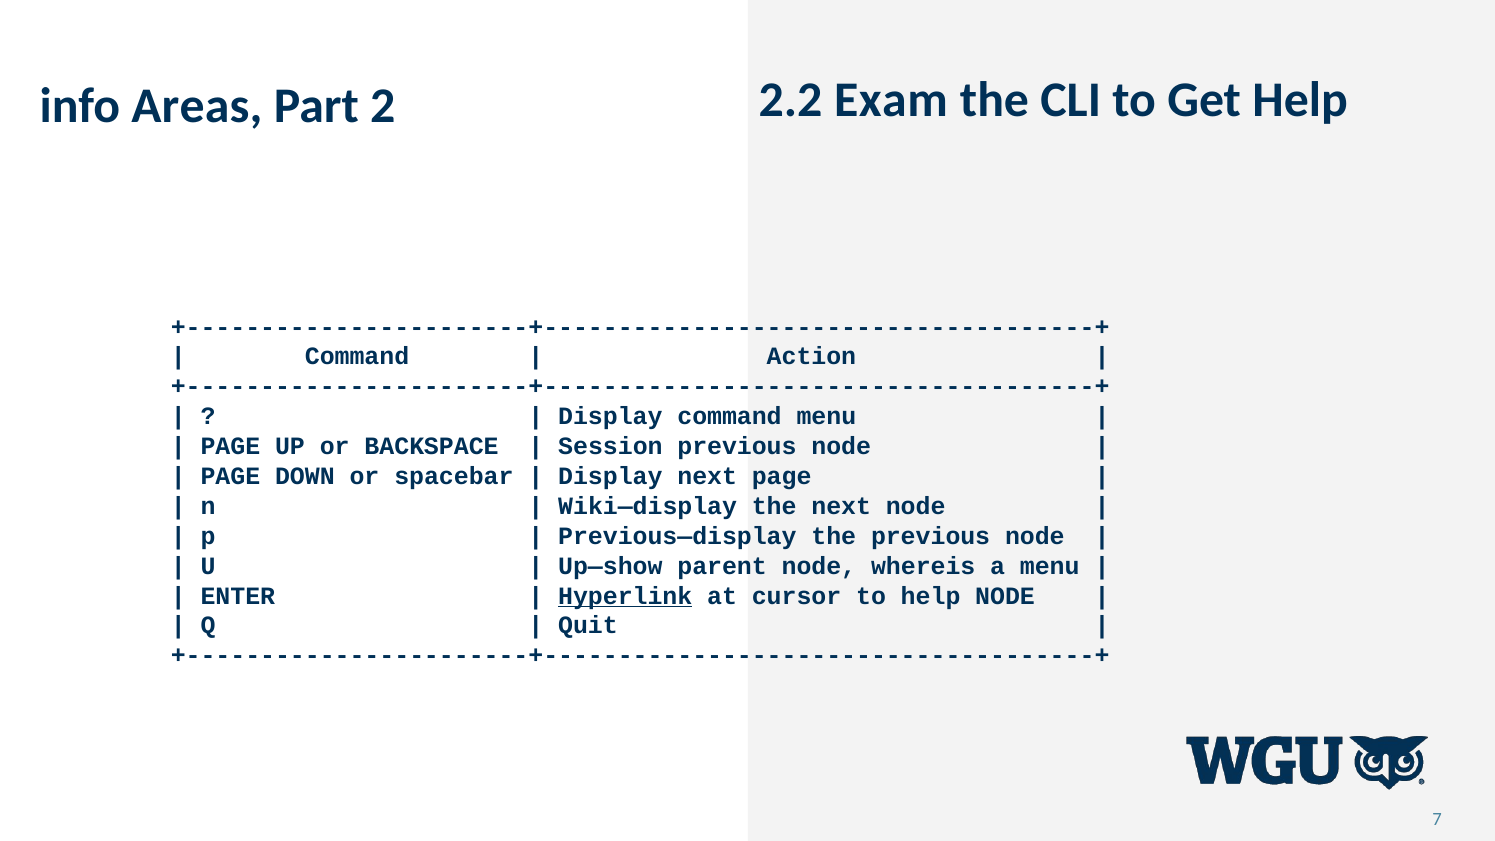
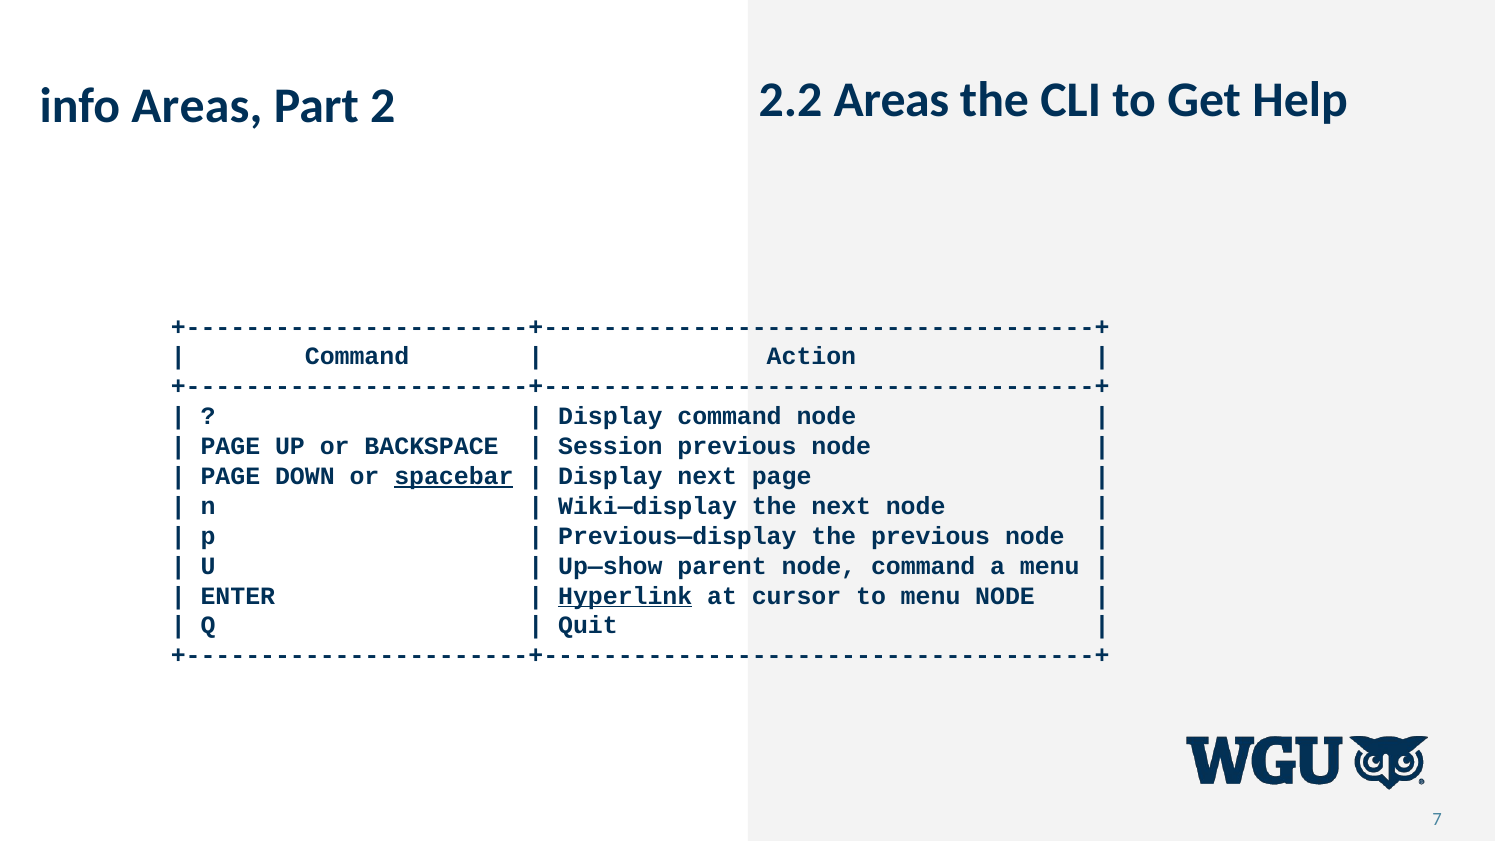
2.2 Exam: Exam -> Areas (891, 100)
command menu: menu -> node (826, 416)
spacebar underline: none -> present (454, 476)
node whereis: whereis -> command (923, 566)
to help: help -> menu (931, 596)
